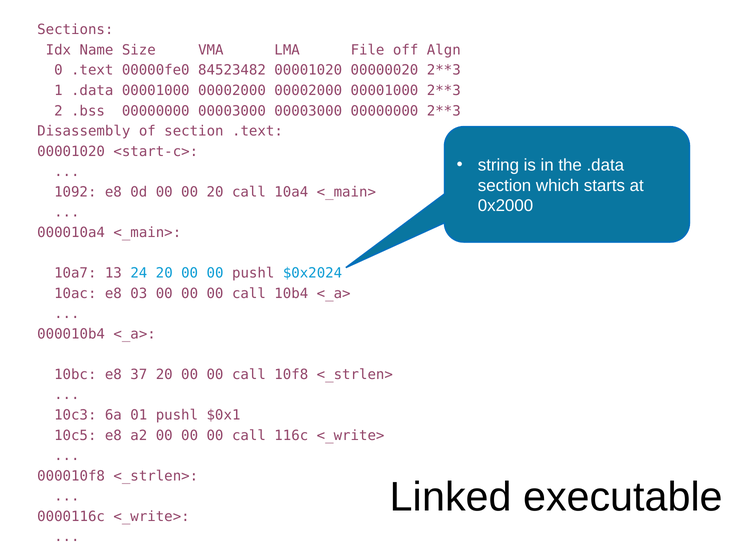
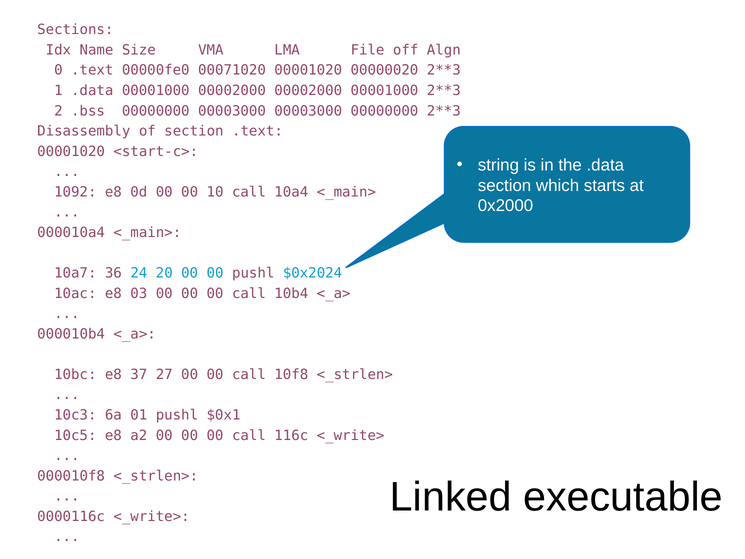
84523482: 84523482 -> 00071020 (232, 70)
00 20: 20 -> 10 (215, 192)
13: 13 -> 36 (113, 273)
37 20: 20 -> 27 (164, 374)
